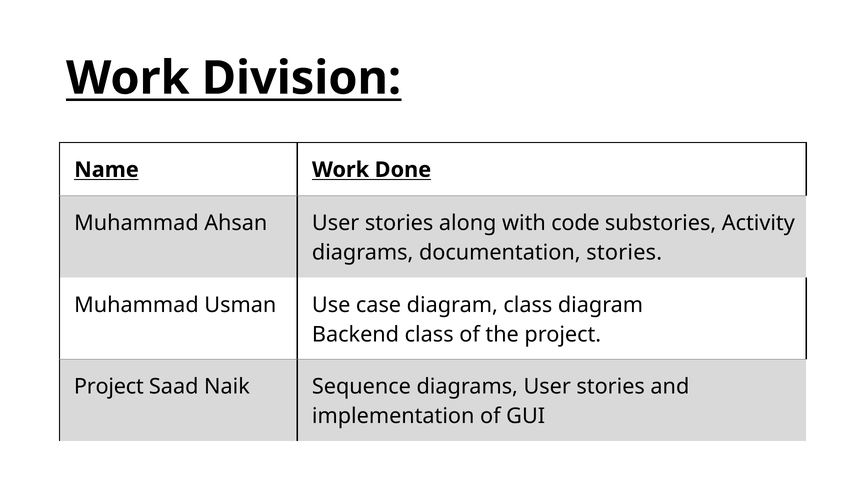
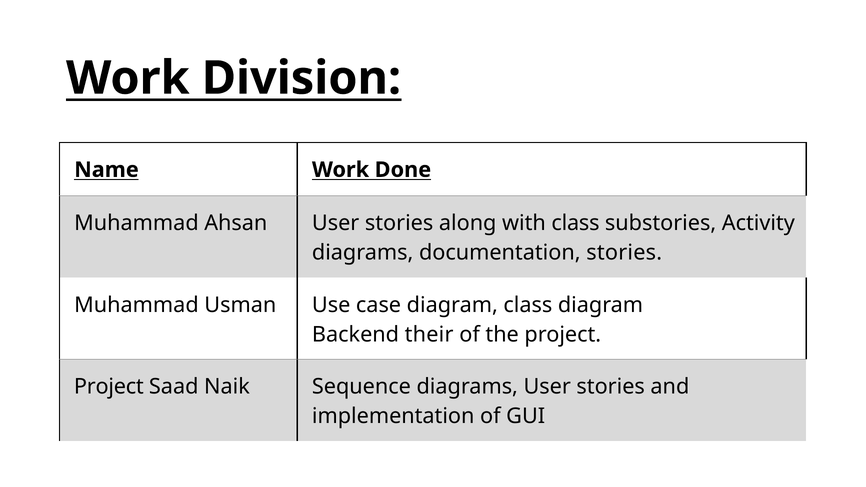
with code: code -> class (576, 223)
Backend class: class -> their (429, 335)
